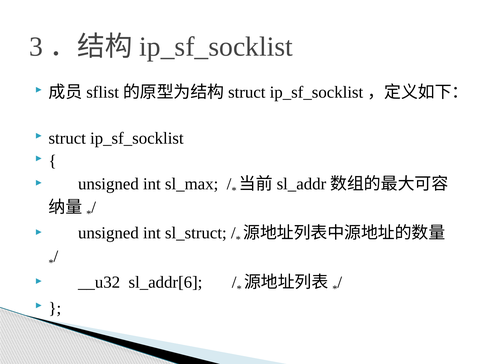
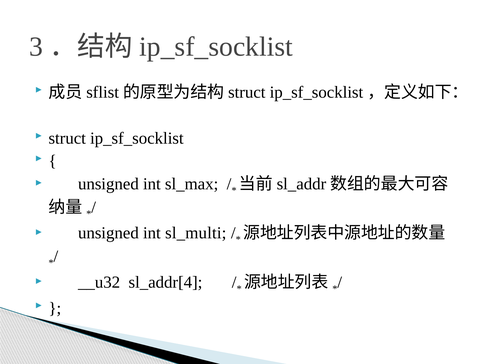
sl_struct: sl_struct -> sl_multi (196, 233)
sl_addr[6: sl_addr[6 -> sl_addr[4 (165, 283)
